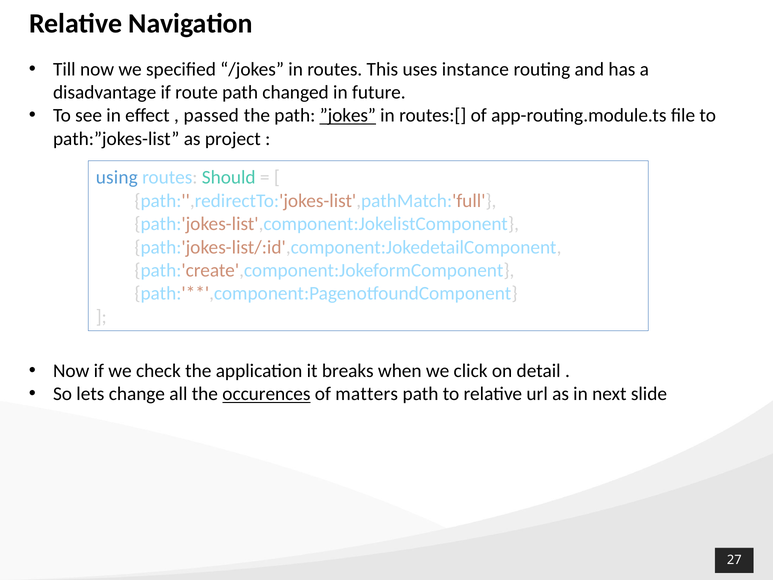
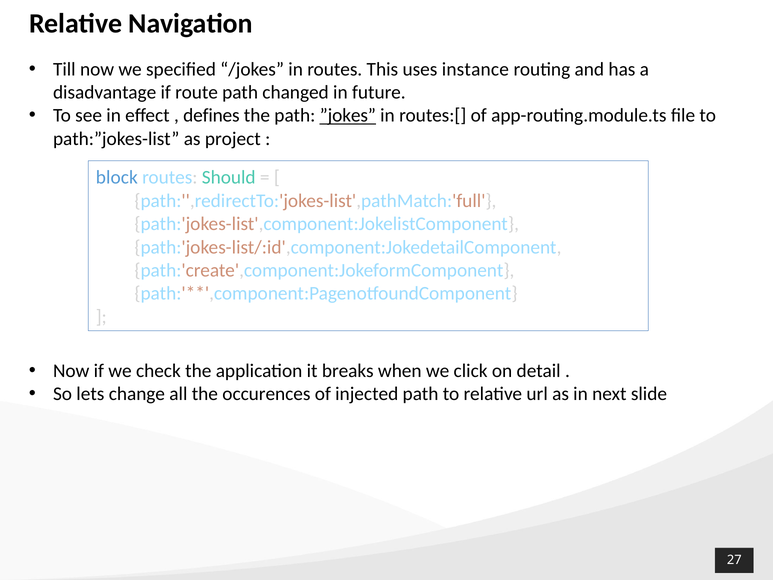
passed: passed -> defines (211, 116)
using: using -> block (117, 177)
occurences underline: present -> none (266, 394)
matters: matters -> injected (367, 394)
